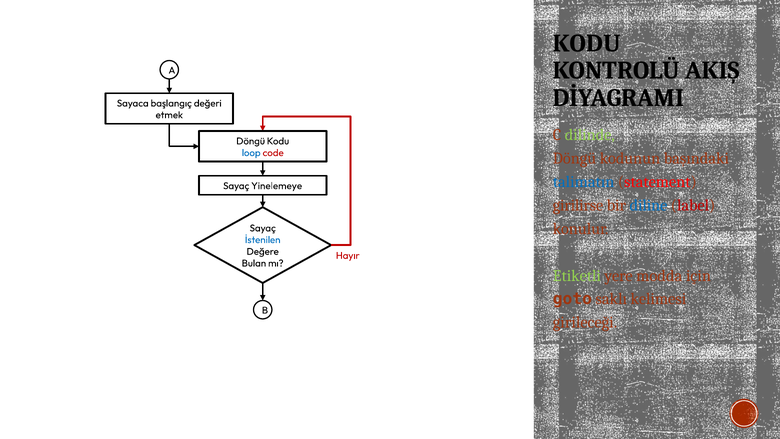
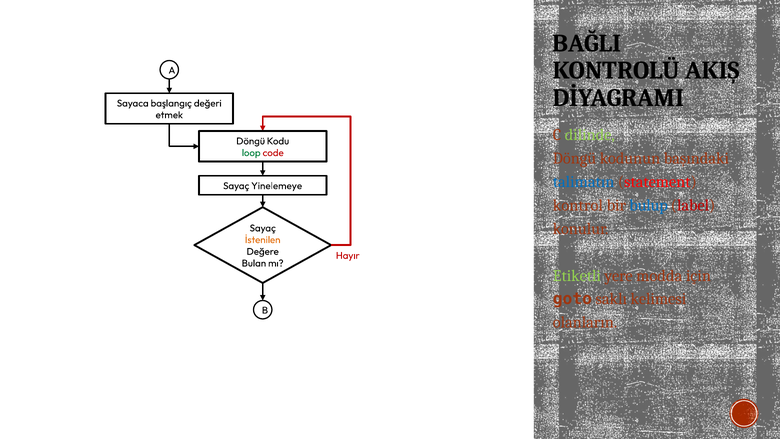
KODU: KODU -> BAĞLI (587, 43)
loop colour: blue -> green (251, 153)
girilirse: girilirse -> kontrol (578, 205)
diline: diline -> bulup (649, 205)
İstenilen colour: blue -> orange (263, 240)
girileceği: girileceği -> olanların (585, 322)
